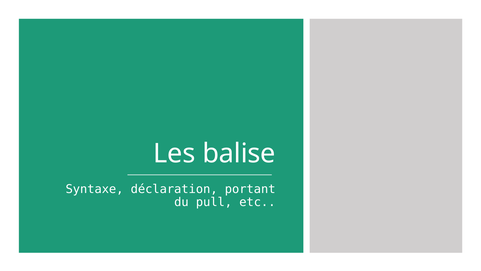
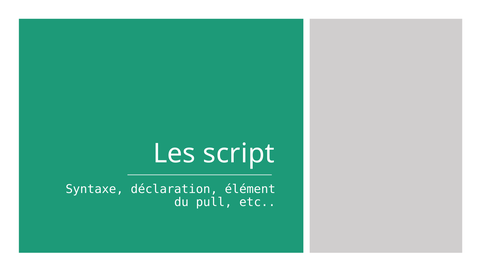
balise: balise -> script (239, 153)
portant: portant -> élément (250, 189)
